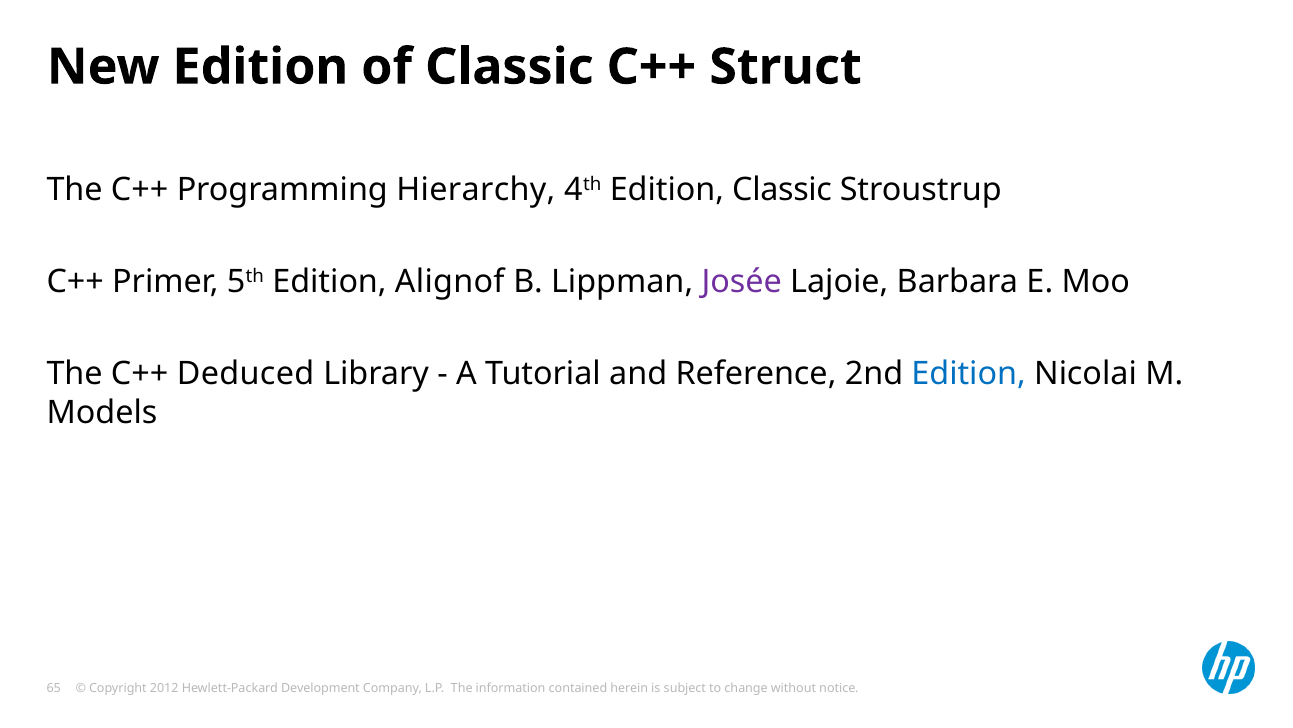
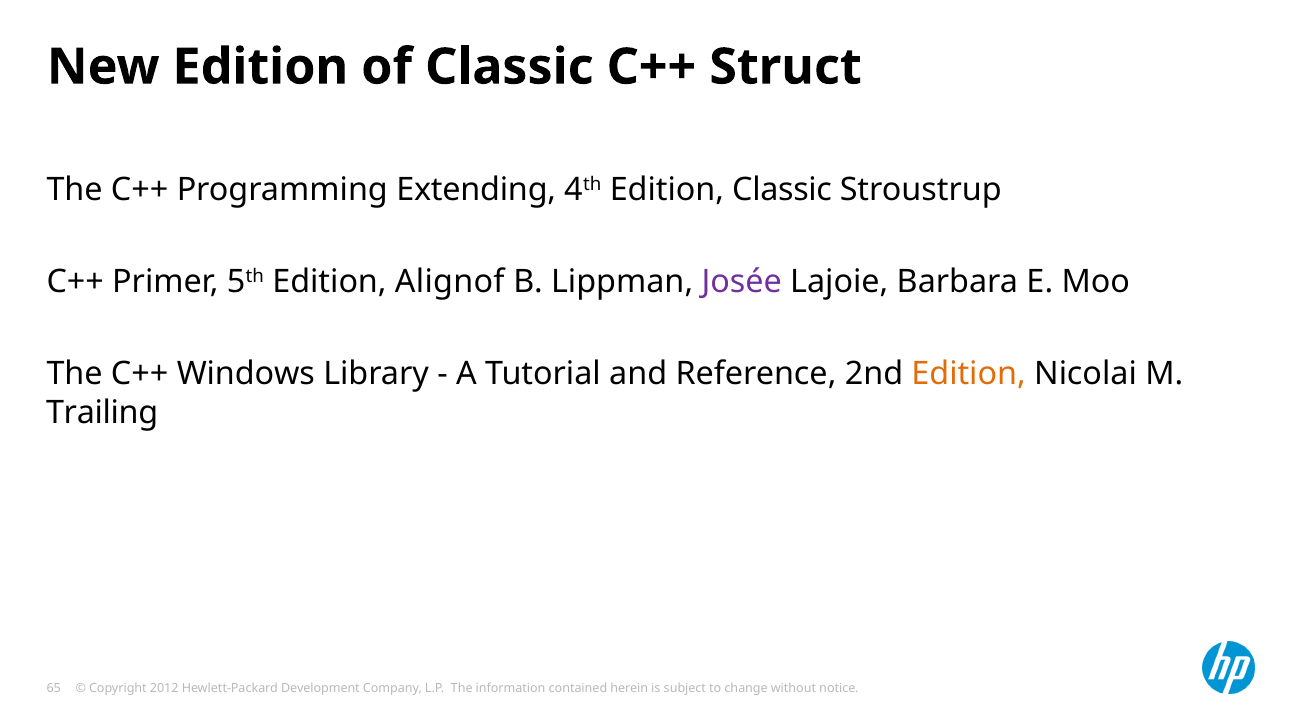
Hierarchy: Hierarchy -> Extending (476, 190)
Deduced: Deduced -> Windows (246, 374)
Edition colour: blue -> orange (969, 374)
Models: Models -> Trailing (102, 412)
